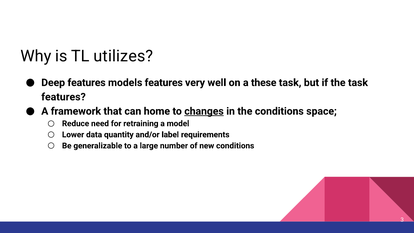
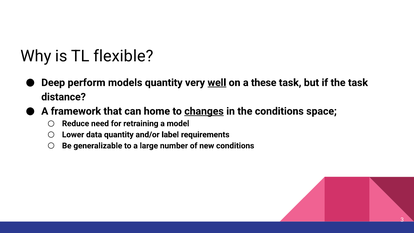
utilizes: utilizes -> flexible (123, 56)
Deep features: features -> perform (87, 83)
models features: features -> quantity (164, 83)
well underline: none -> present (217, 83)
features: features -> distance (64, 97)
